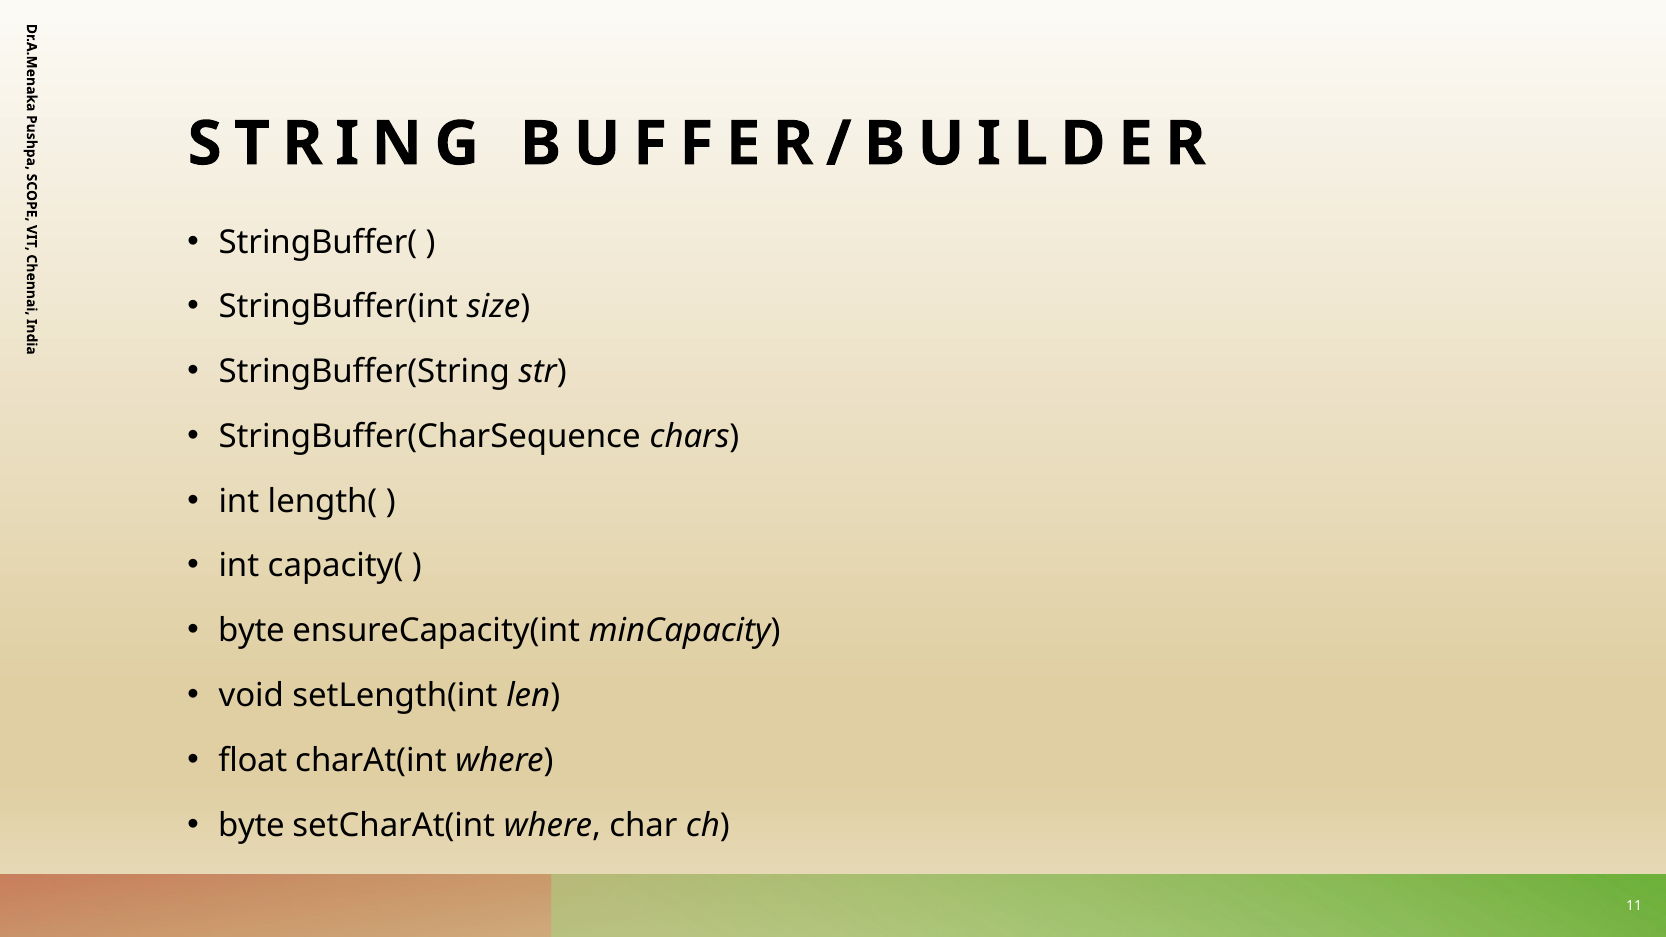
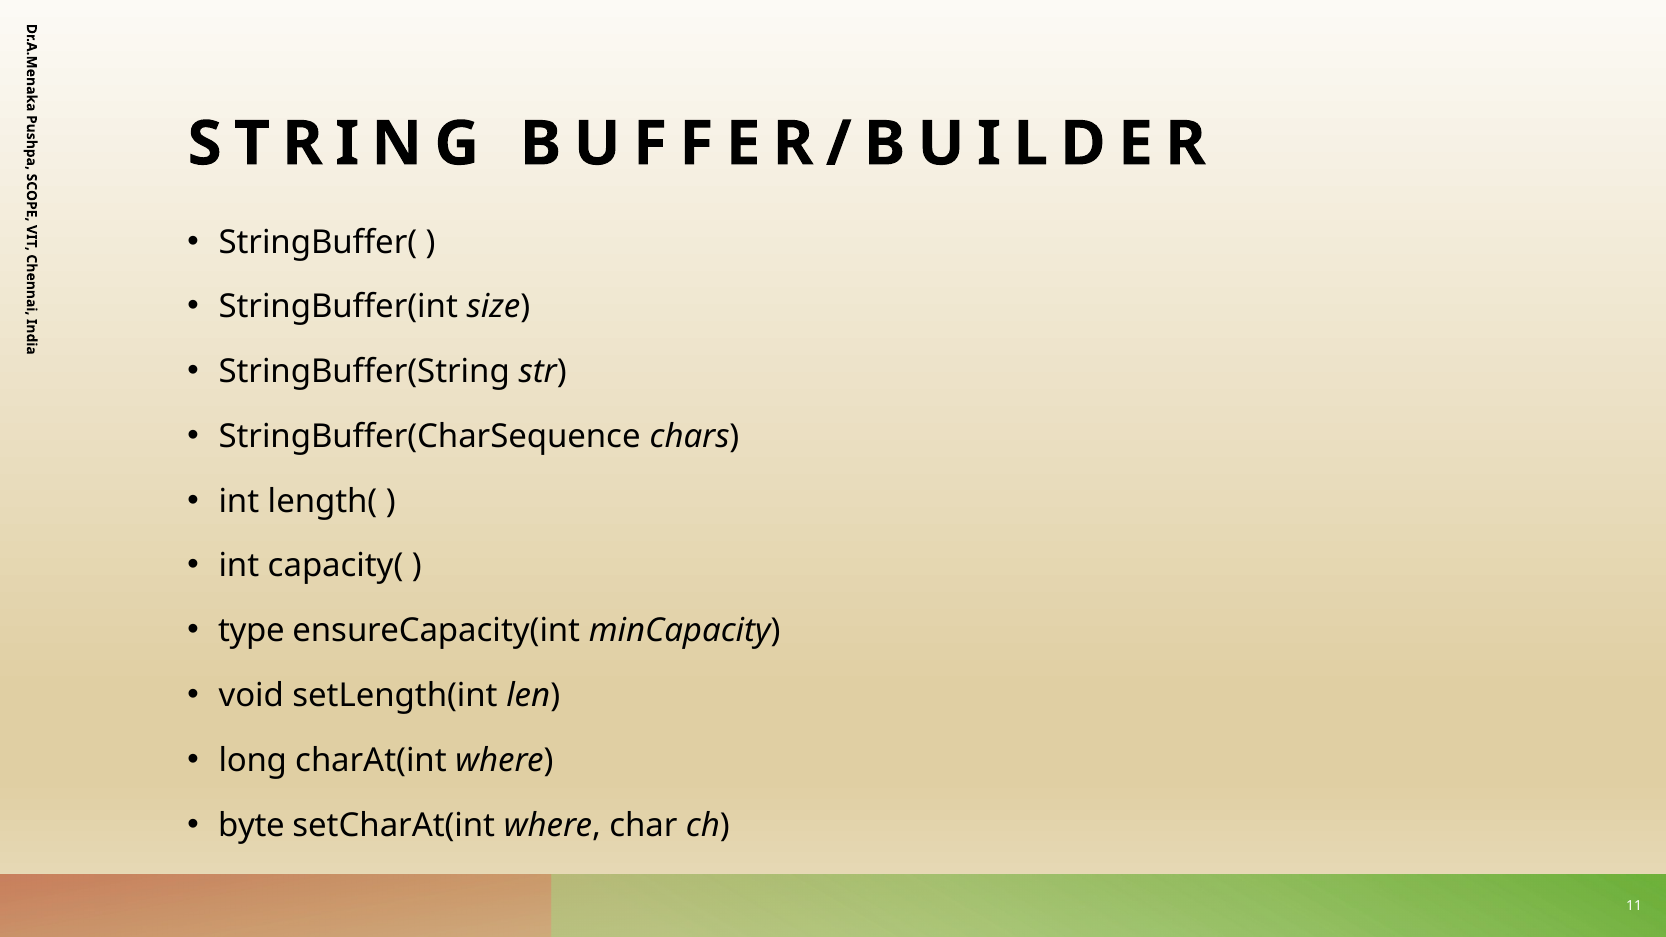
byte: byte -> type (251, 631)
float: float -> long (253, 760)
